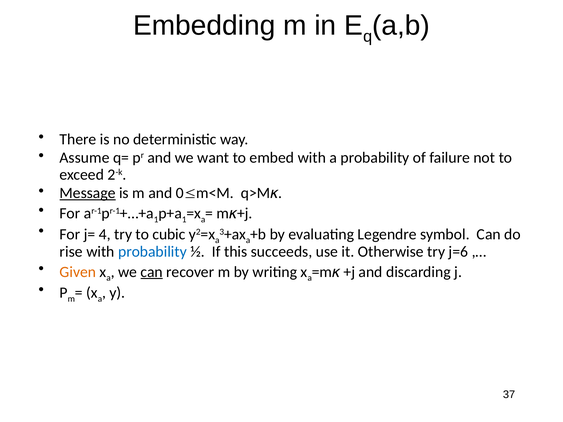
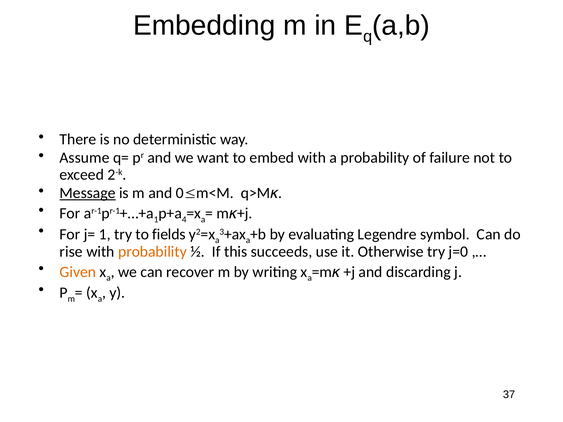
1: 1 -> 4 (184, 220)
j= 4: 4 -> 1 (105, 234)
cubic: cubic -> fields (169, 234)
probability colour: blue -> orange (152, 252)
j=6: j=6 -> j=0 (458, 252)
can underline: present -> none (152, 272)
